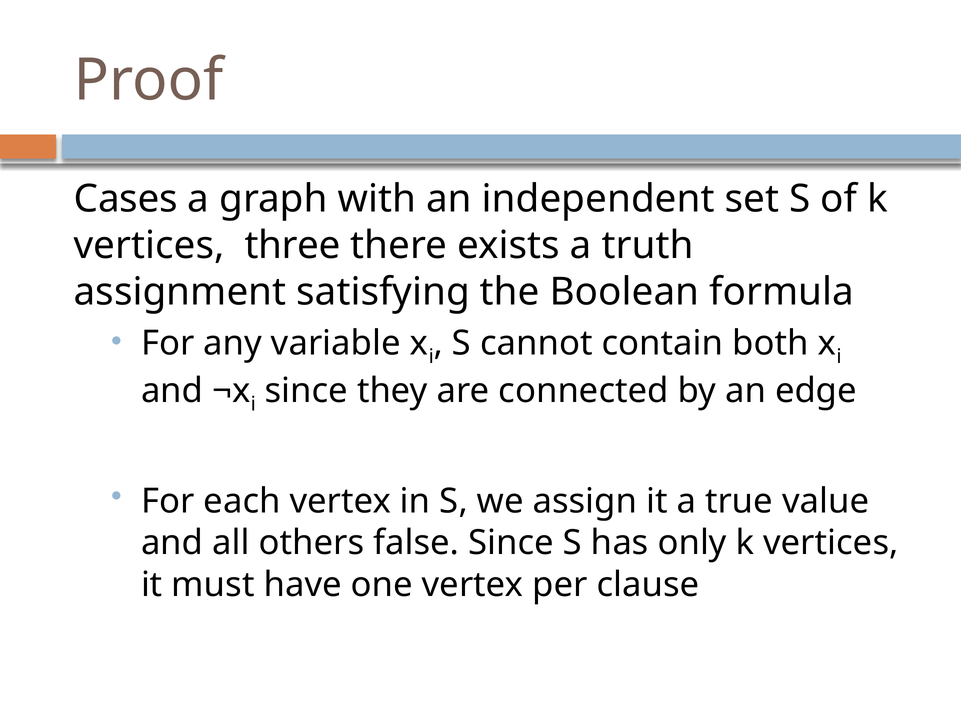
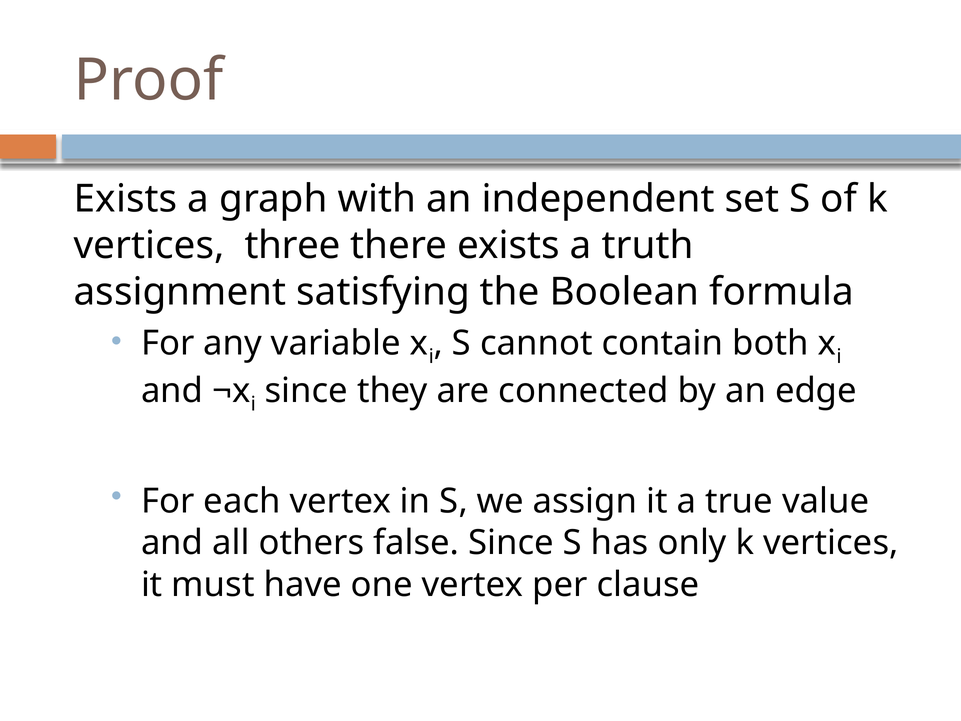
Cases: Cases -> Exists (126, 199)
